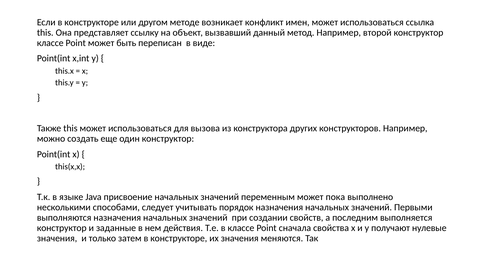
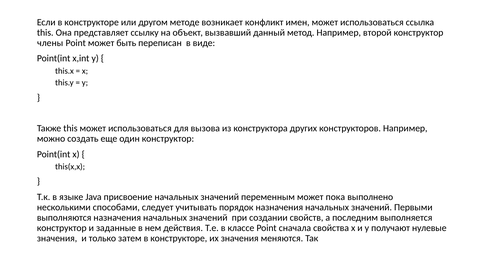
классе: классе -> члены (50, 43)
